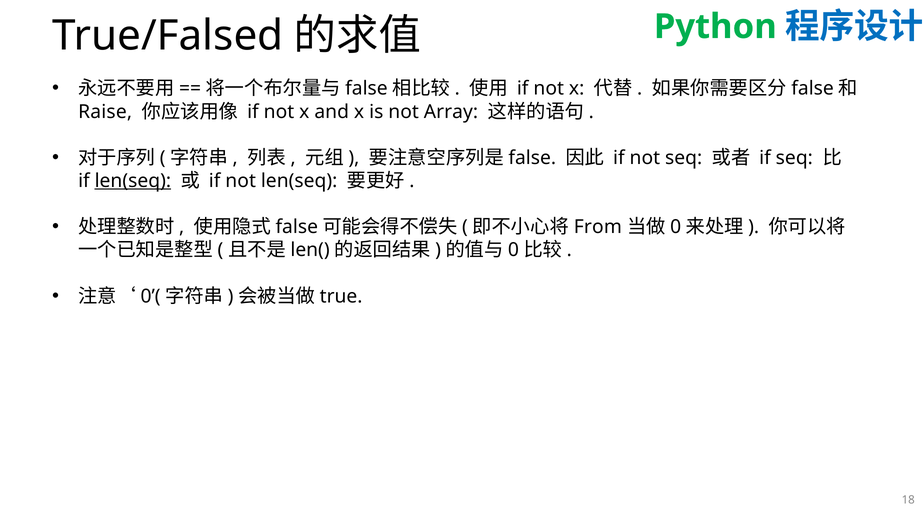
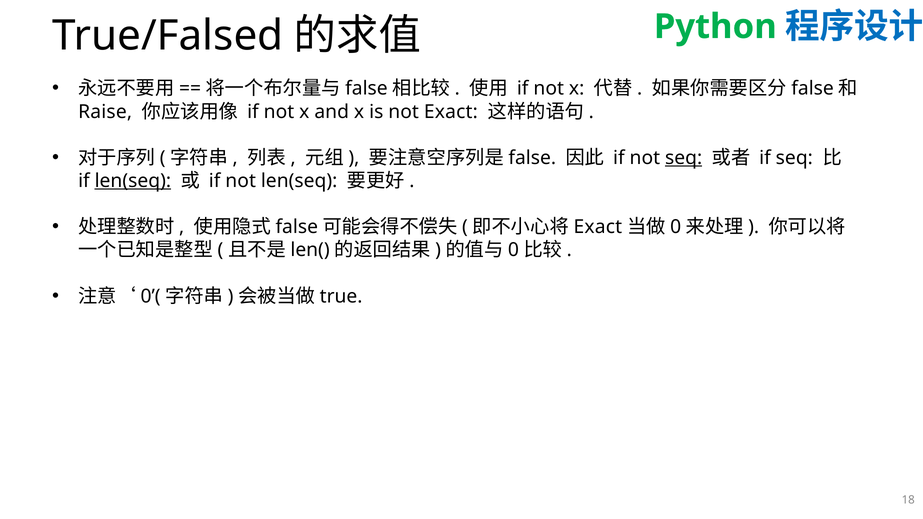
not Array: Array -> Exact (451, 112)
seq underline: none -> present (684, 158)
From: From -> Exact (598, 227)
